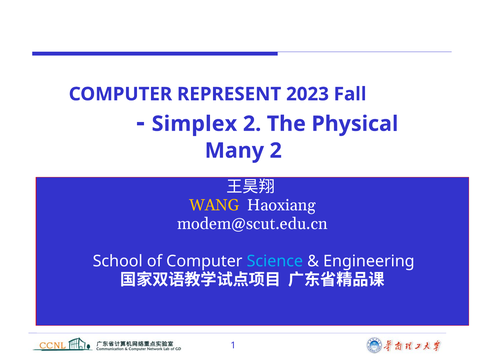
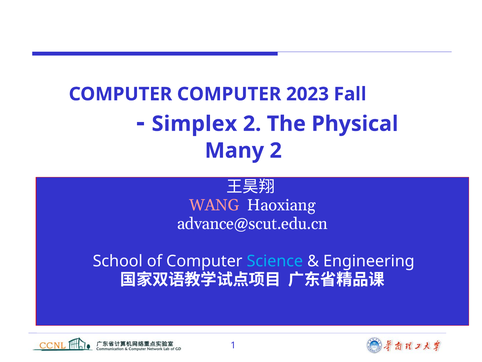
COMPUTER REPRESENT: REPRESENT -> COMPUTER (229, 94)
WANG colour: yellow -> pink (214, 205)
modem@scut.edu.cn: modem@scut.edu.cn -> advance@scut.edu.cn (252, 224)
